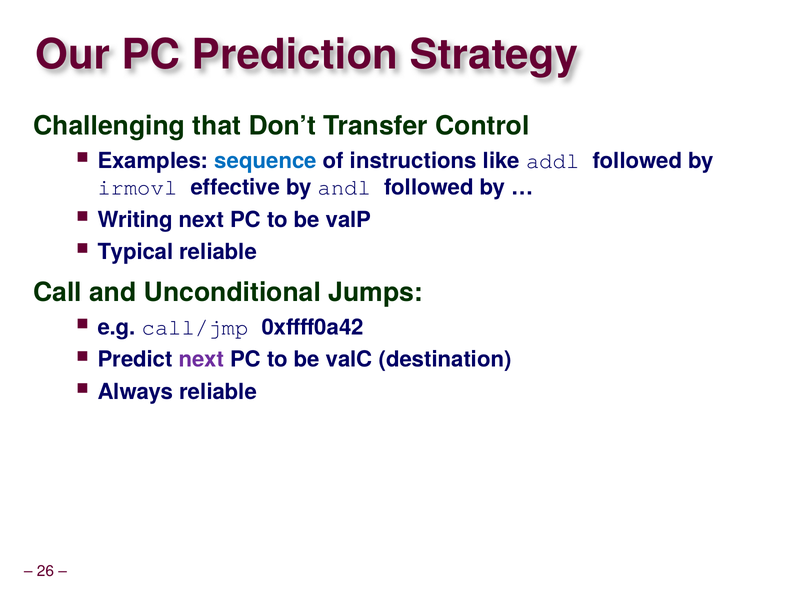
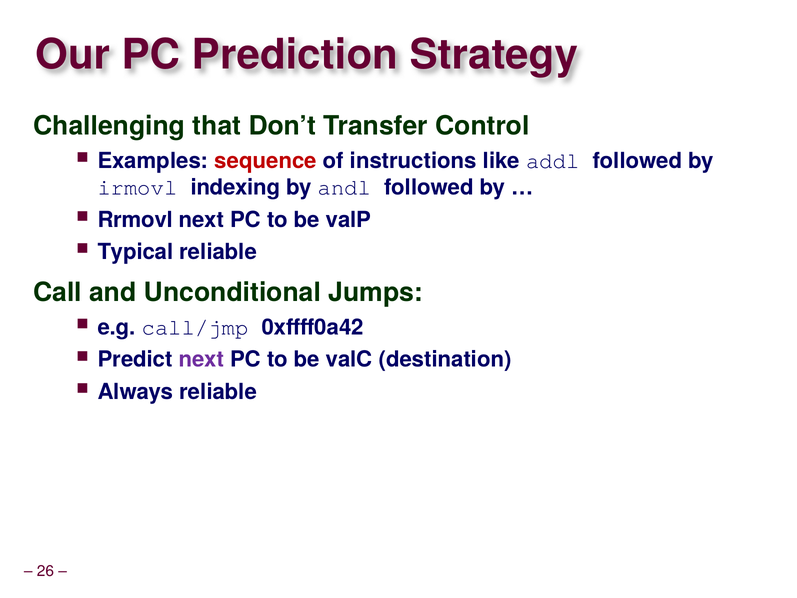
sequence colour: blue -> red (266, 161)
effective: effective -> indexing (235, 188)
Writing: Writing -> Rrmovl (135, 220)
